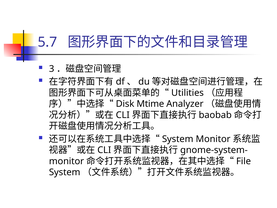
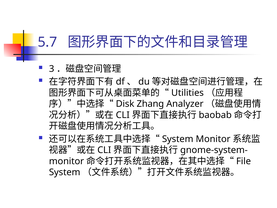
Mtime: Mtime -> Zhang (150, 104)
